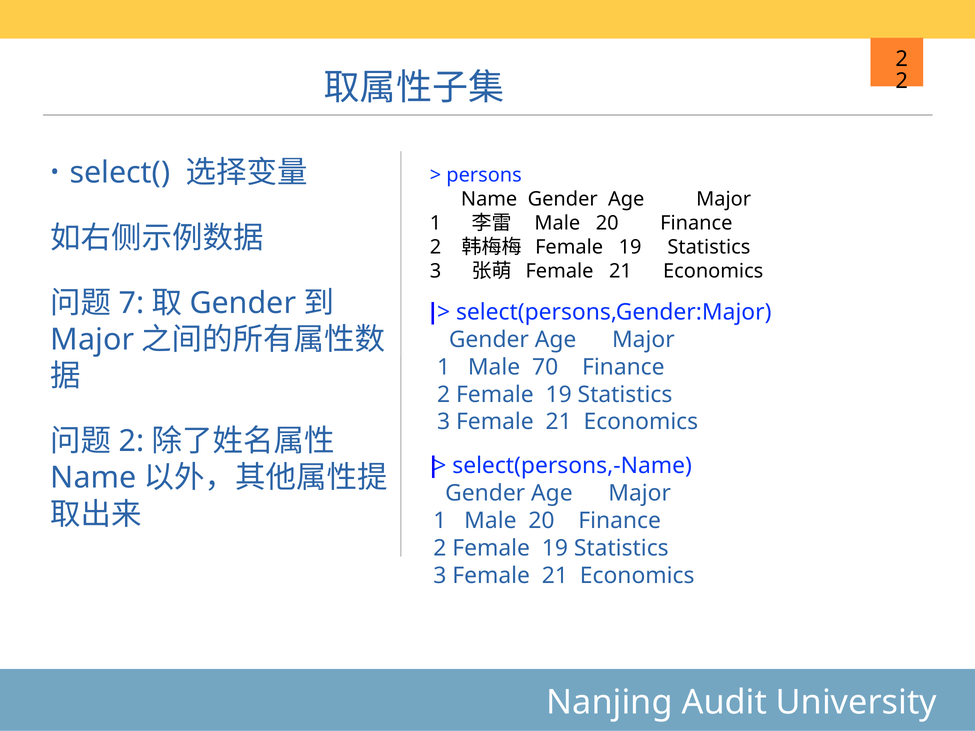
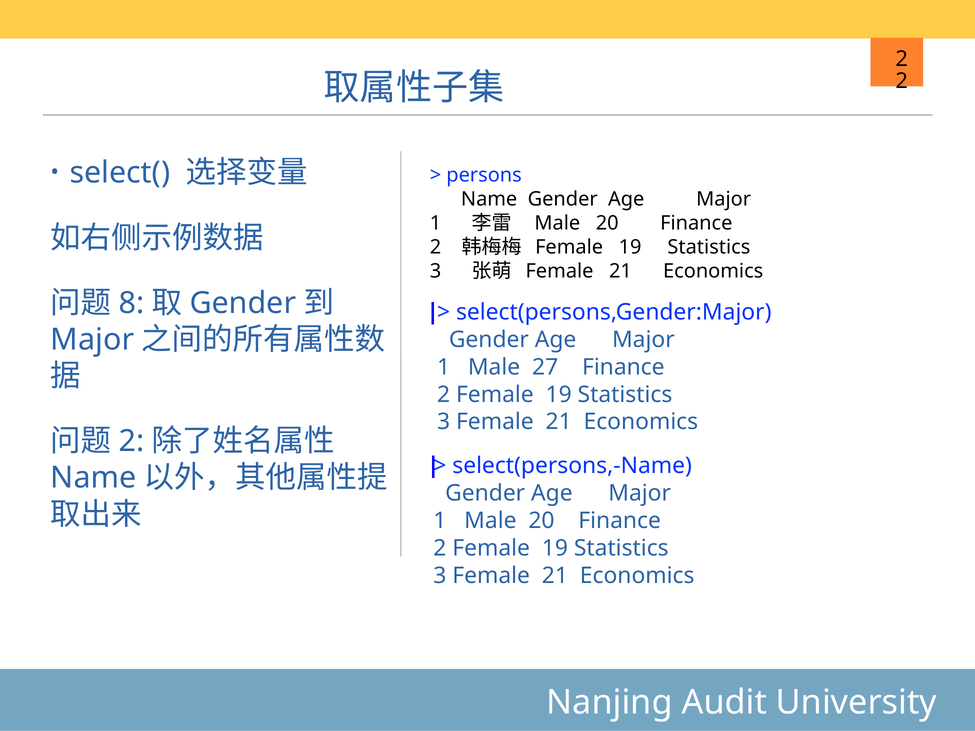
7: 7 -> 8 (132, 303)
70: 70 -> 27 (545, 367)
